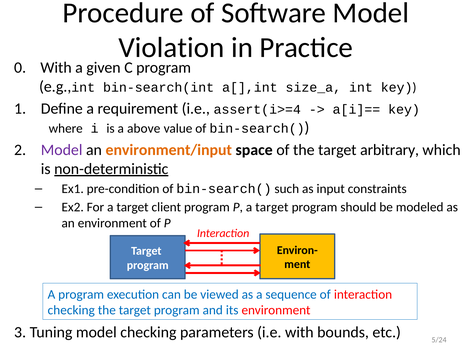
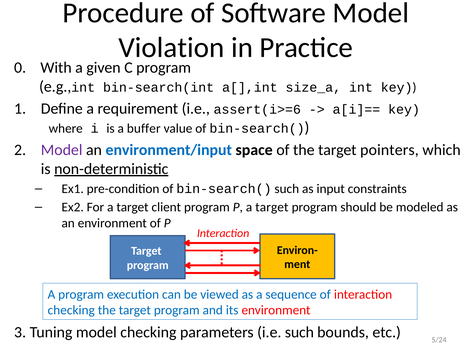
assert(i>=4: assert(i>=4 -> assert(i>=6 (257, 110)
above: above -> buffer (144, 129)
environment/input colour: orange -> blue (169, 150)
arbitrary: arbitrary -> pointers (389, 150)
i.e with: with -> such (299, 333)
